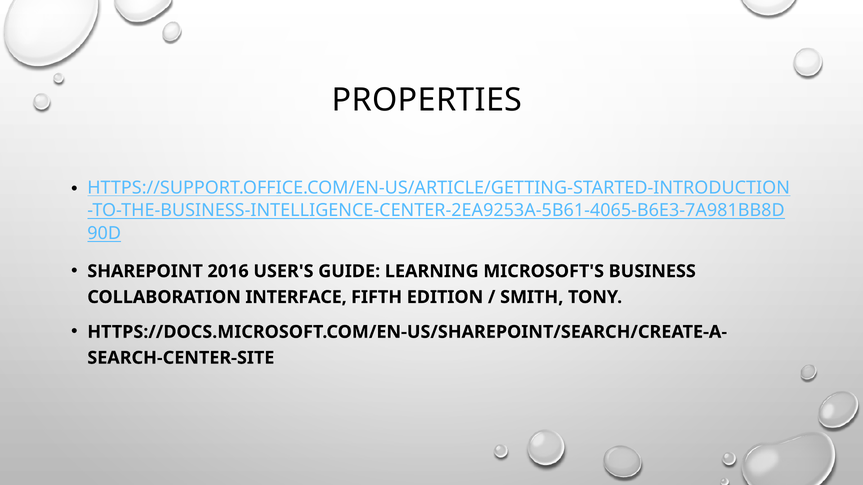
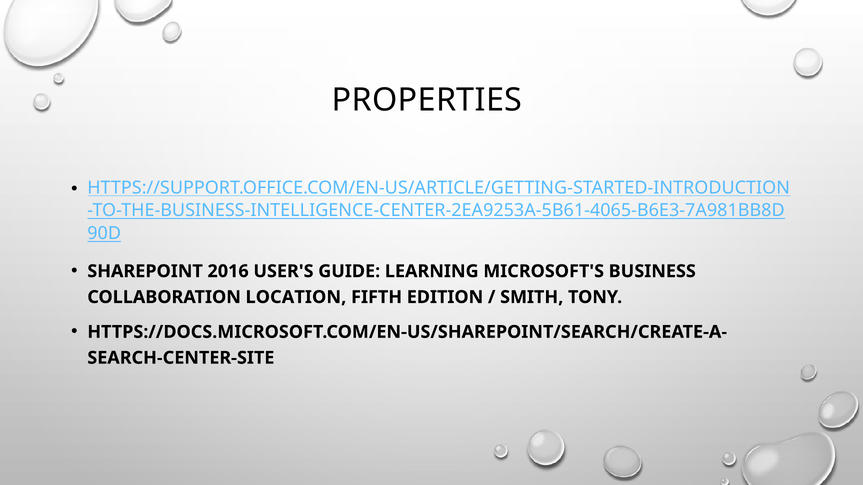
INTERFACE: INTERFACE -> LOCATION (296, 297)
